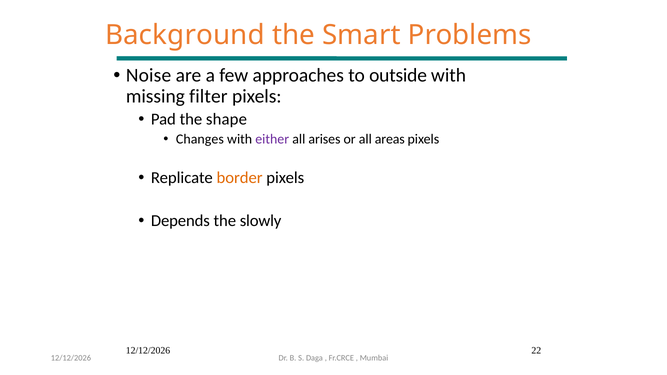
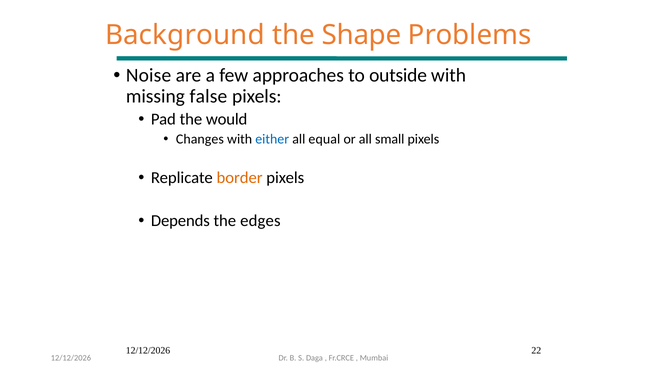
Smart: Smart -> Shape (361, 35)
filter: filter -> false (208, 96)
shape: shape -> would (227, 119)
either colour: purple -> blue (272, 139)
arises: arises -> equal (324, 139)
areas: areas -> small (390, 139)
slowly: slowly -> edges (260, 221)
